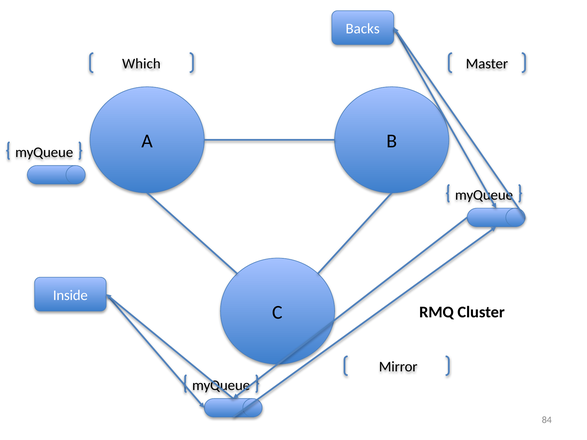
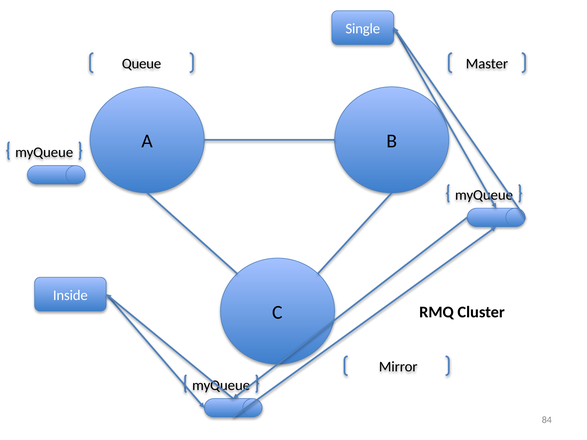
Backs: Backs -> Single (363, 29)
Which: Which -> Queue (142, 64)
